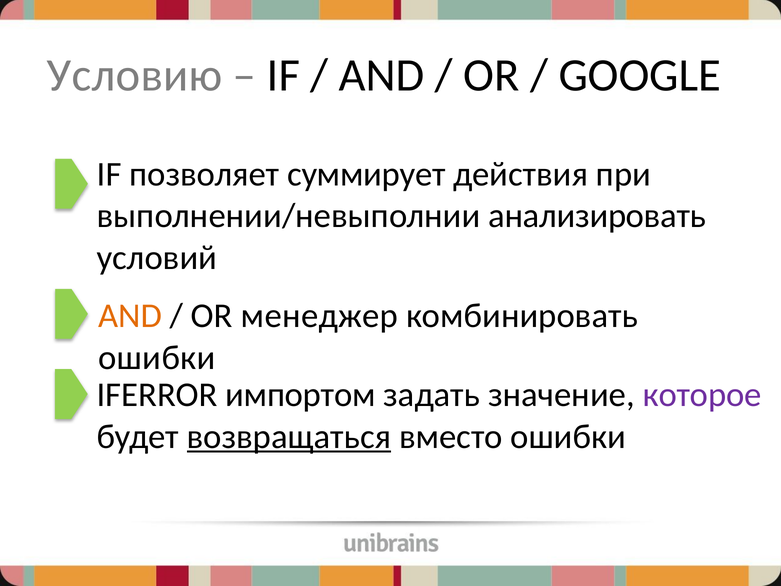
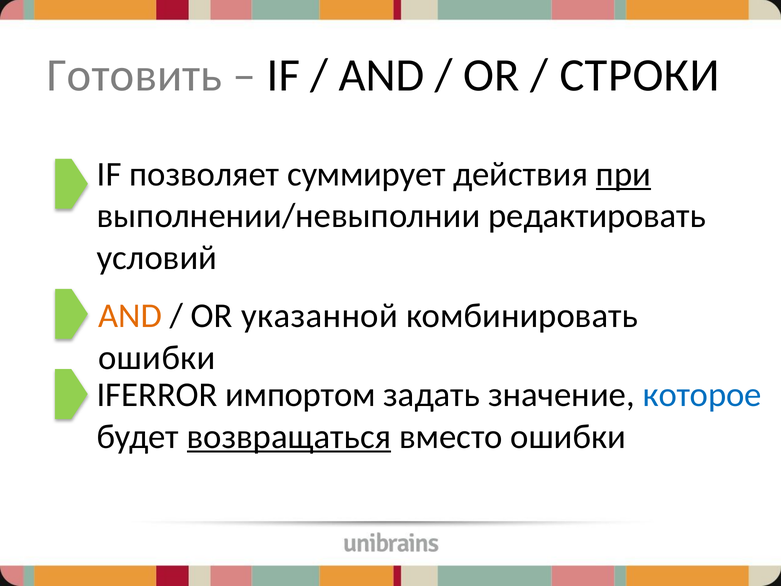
Условию: Условию -> Готовить (135, 76)
GOOGLE: GOOGLE -> СТРОКИ (640, 76)
при underline: none -> present (624, 174)
анализировать: анализировать -> редактировать (597, 216)
менеджер: менеджер -> указанной (319, 316)
которое colour: purple -> blue (702, 395)
